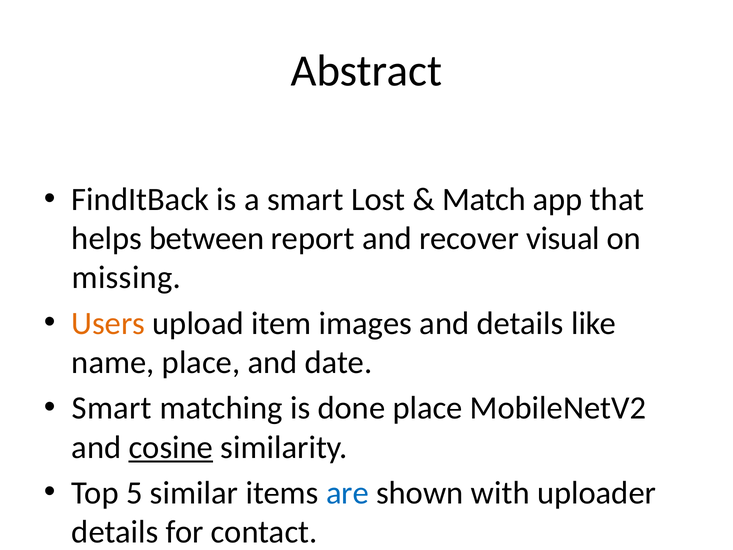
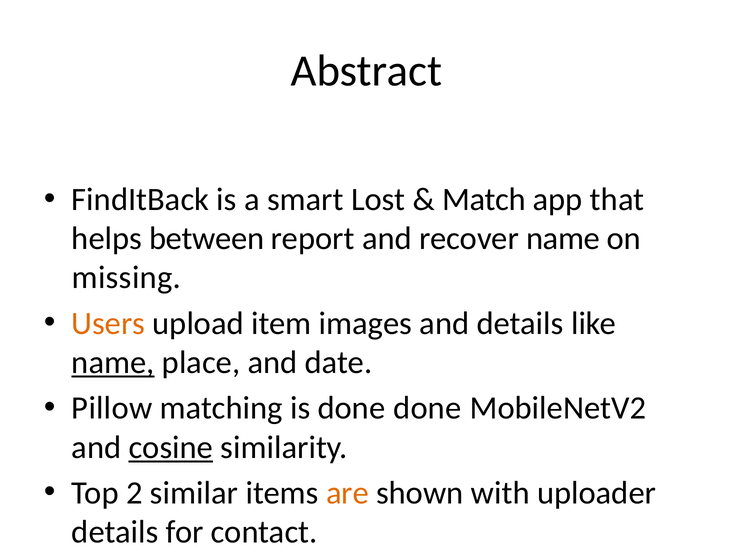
recover visual: visual -> name (563, 238)
name underline: none -> present (113, 362)
Smart: Smart -> Pillow (112, 408)
done place: place -> done (427, 408)
5: 5 -> 2 (134, 493)
are colour: blue -> orange (347, 493)
